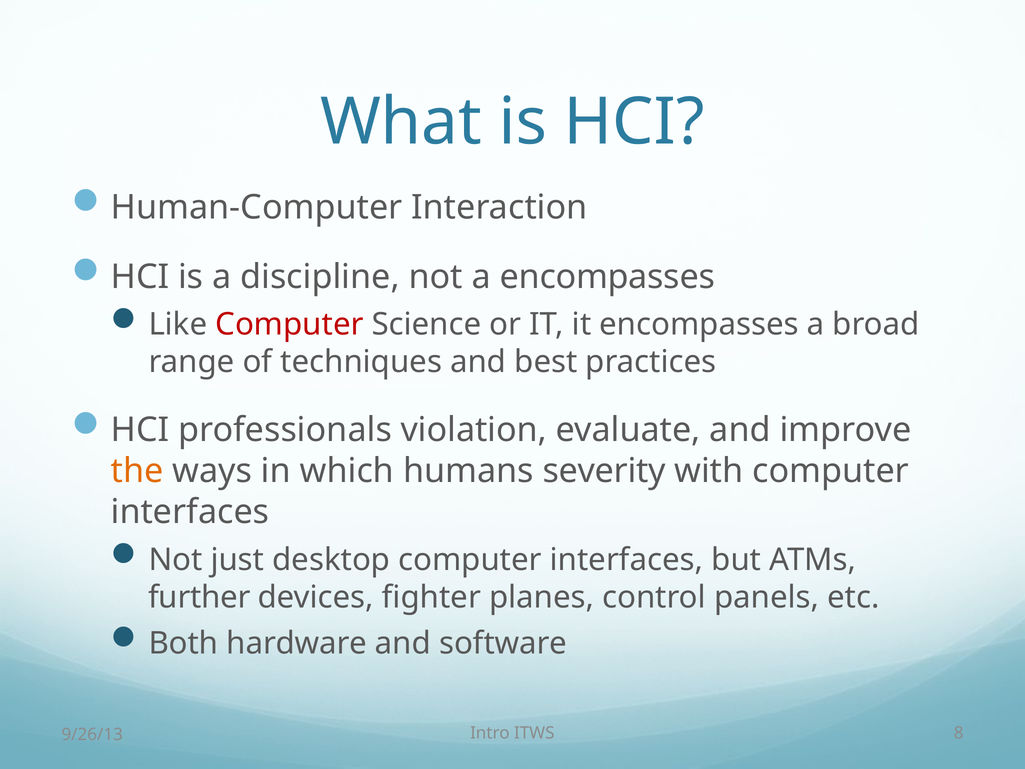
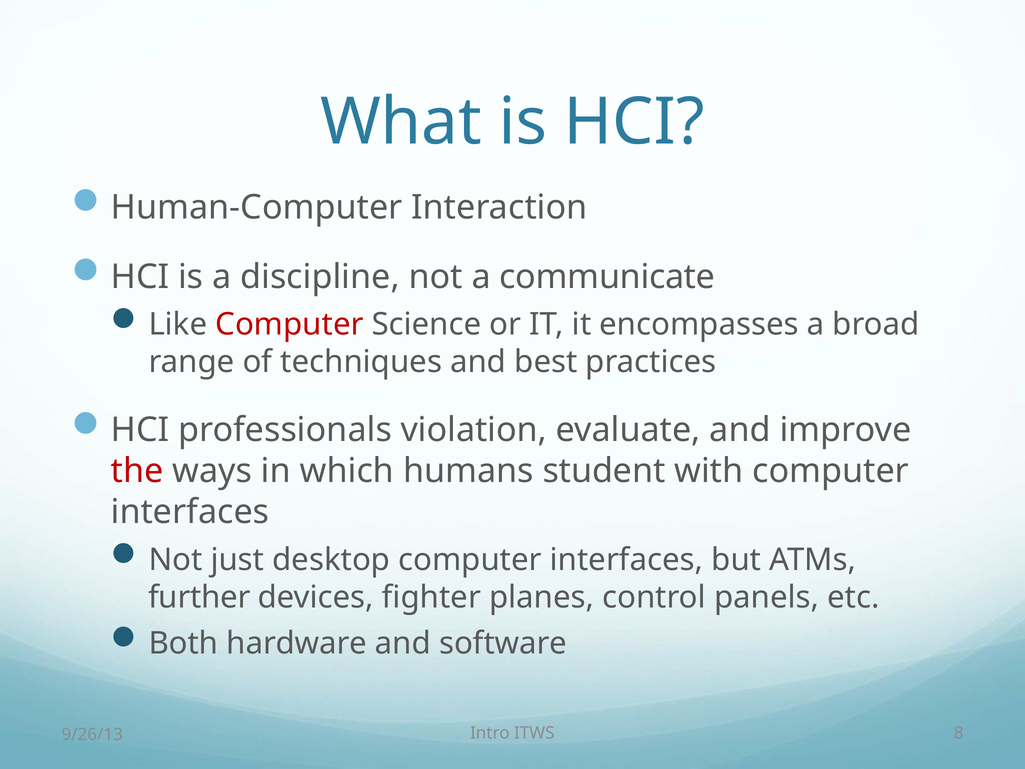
a encompasses: encompasses -> communicate (607, 277)
the colour: orange -> red (137, 471)
severity: severity -> student (604, 471)
